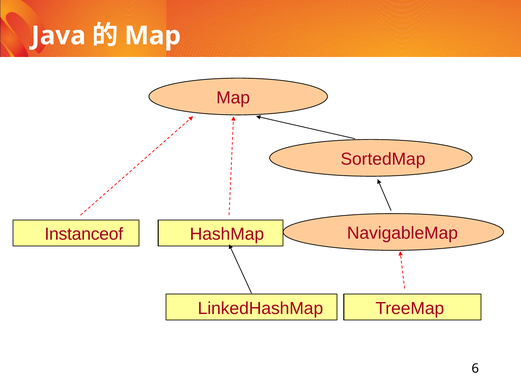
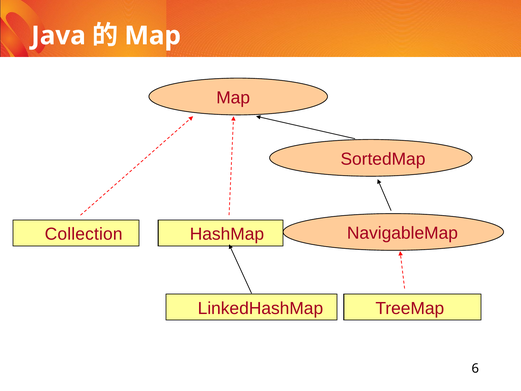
Instanceof: Instanceof -> Collection (84, 234)
